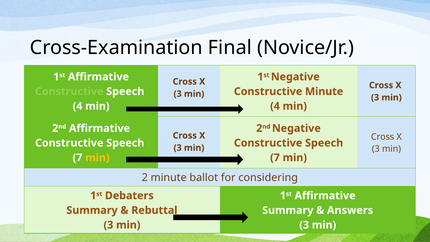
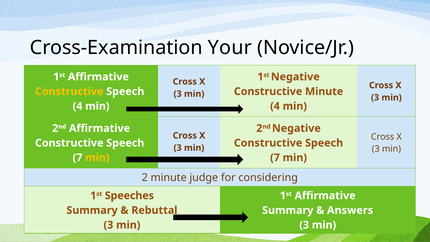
Final: Final -> Your (230, 48)
Constructive colour: light green -> yellow (69, 91)
ballot: ballot -> judge (204, 178)
Debaters: Debaters -> Speeches (129, 196)
